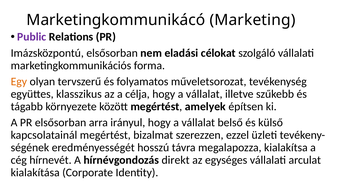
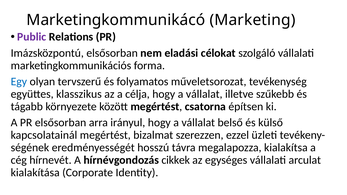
Egy colour: orange -> blue (19, 82)
amelyek: amelyek -> csatorna (205, 107)
direkt: direkt -> cikkek (176, 160)
